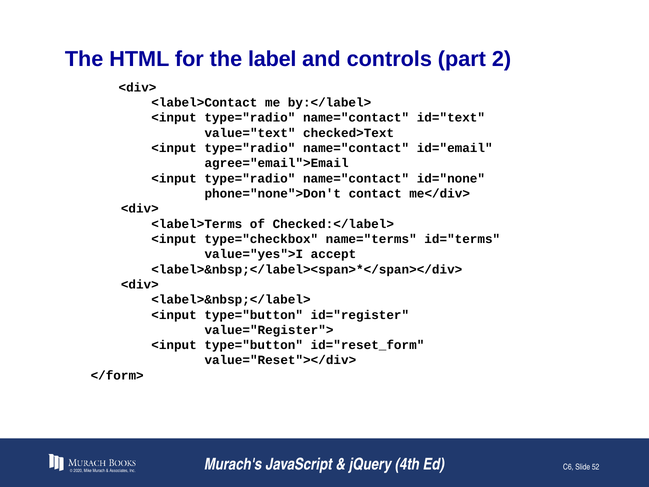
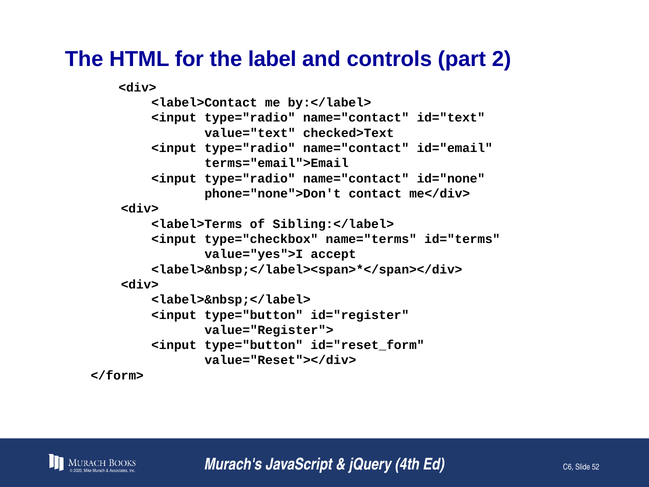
agree="email">Email: agree="email">Email -> terms="email">Email (277, 163)
Checked:</label>: Checked:</label> -> Sibling:</label> (333, 224)
